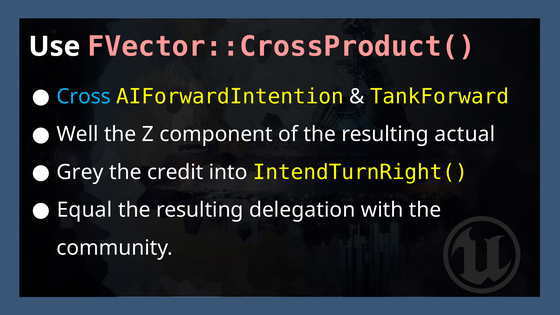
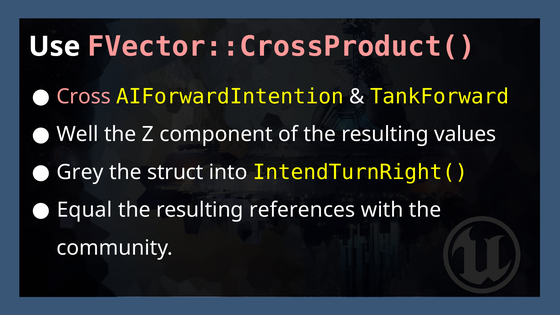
Cross colour: light blue -> pink (84, 97)
actual: actual -> values (465, 134)
credit: credit -> struct (175, 172)
delegation: delegation -> references (302, 210)
